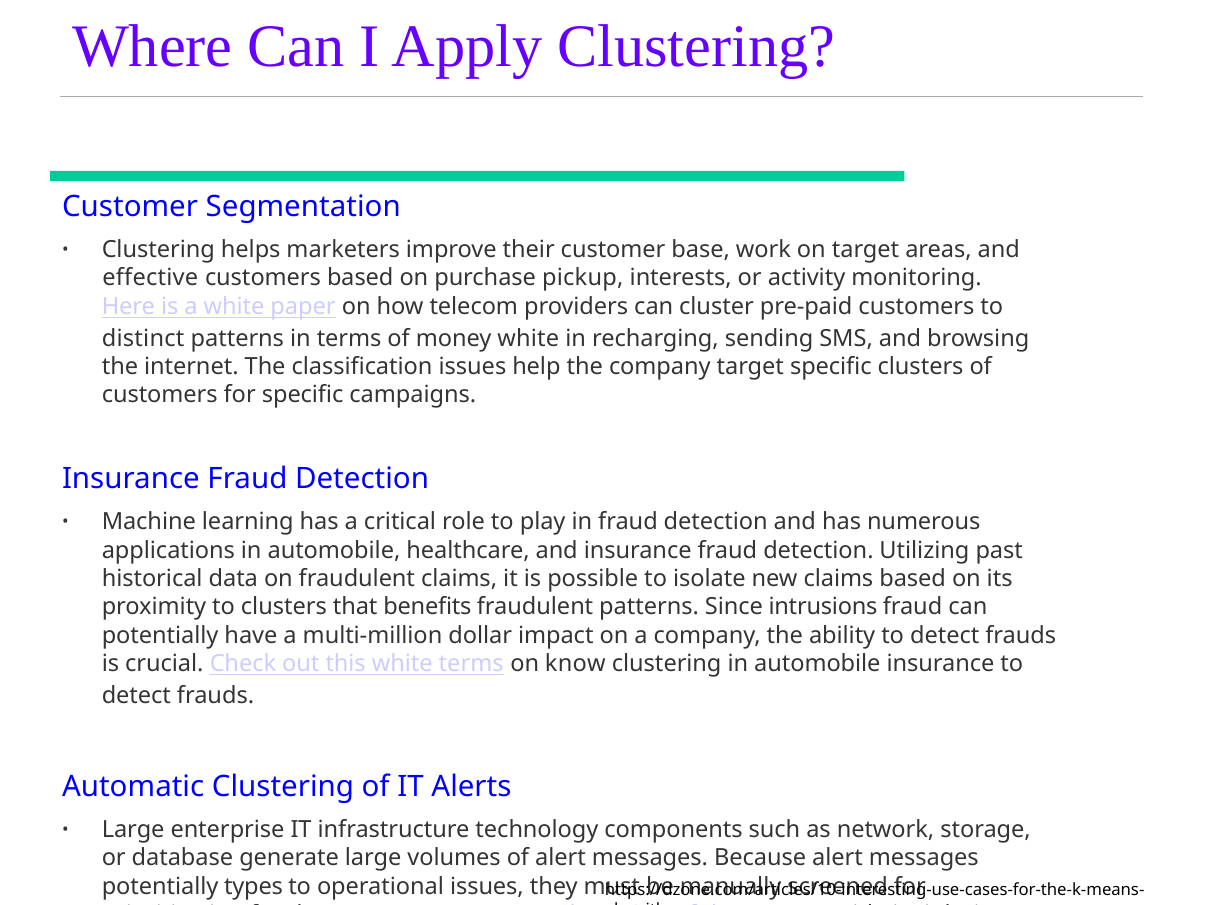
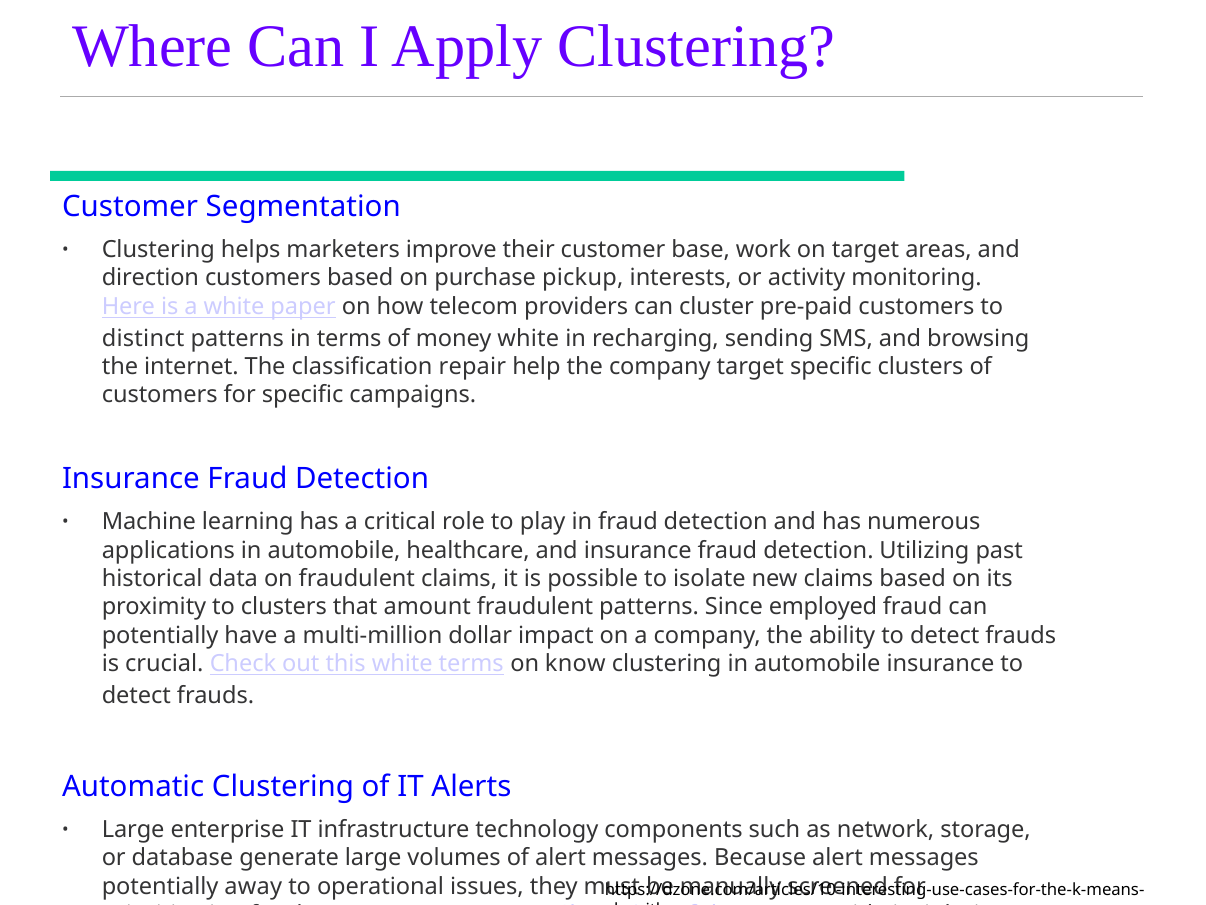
effective: effective -> direction (150, 278)
classification issues: issues -> repair (472, 366)
benefits: benefits -> amount (427, 607)
intrusions: intrusions -> employed (823, 607)
types: types -> away (253, 886)
